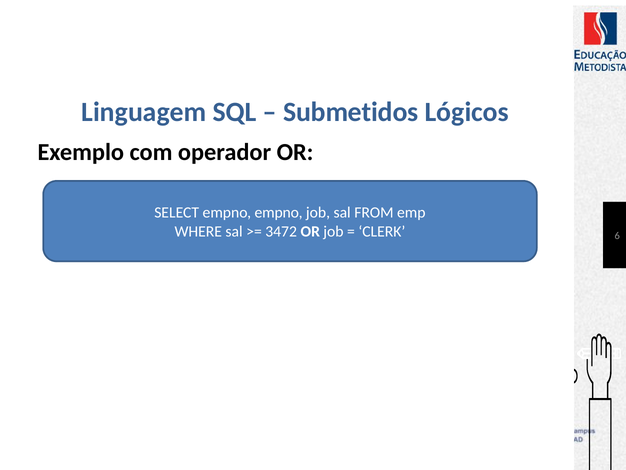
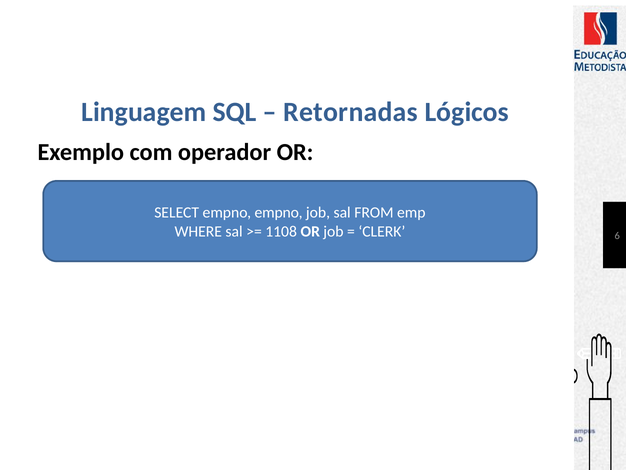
Submetidos: Submetidos -> Retornadas (351, 112)
3472: 3472 -> 1108 (281, 231)
